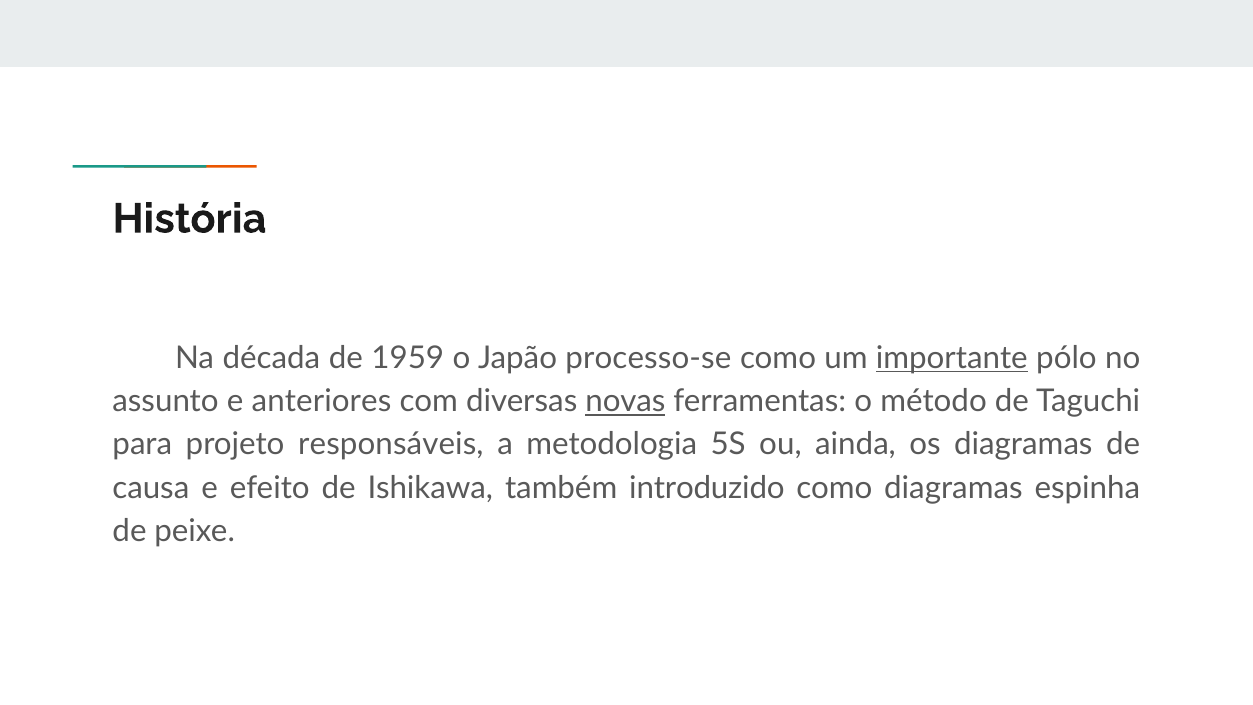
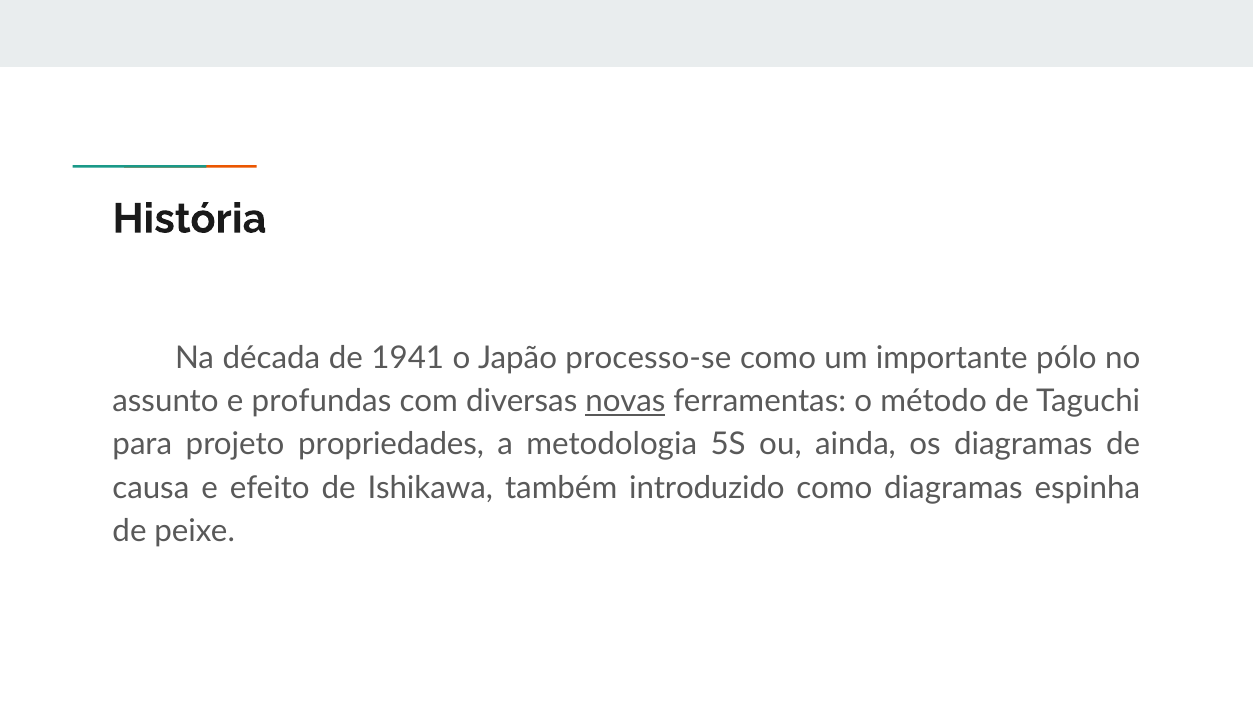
1959: 1959 -> 1941 (408, 358)
importante underline: present -> none (952, 358)
anteriores: anteriores -> profundas (322, 401)
responsáveis: responsáveis -> propriedades (391, 444)
